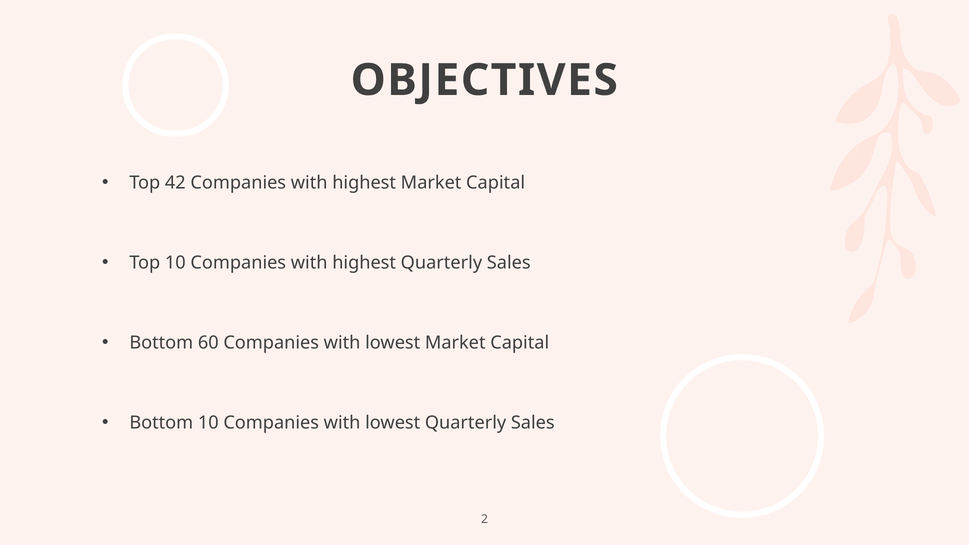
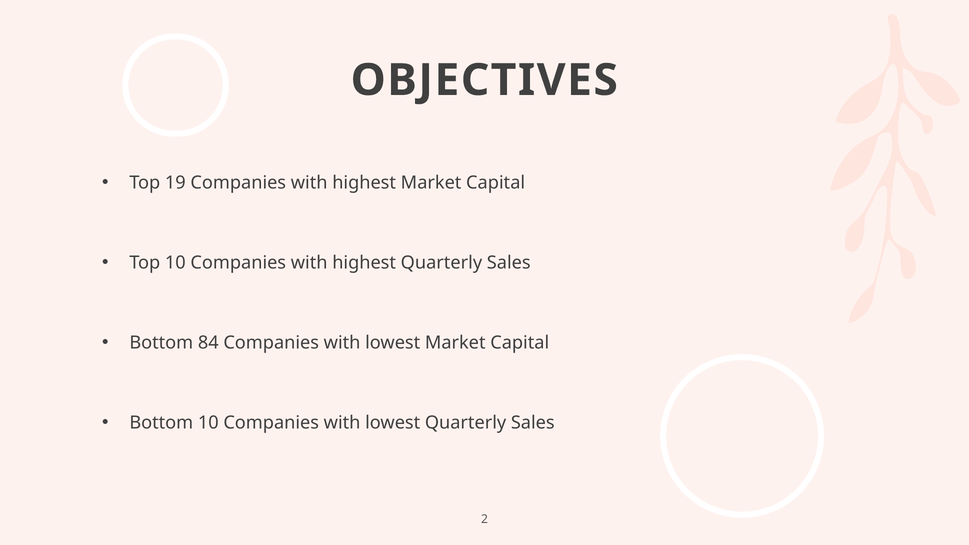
42: 42 -> 19 (175, 183)
60: 60 -> 84 (208, 343)
